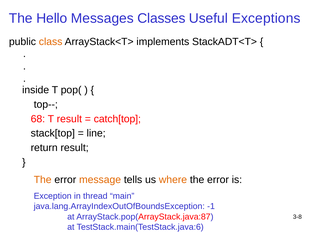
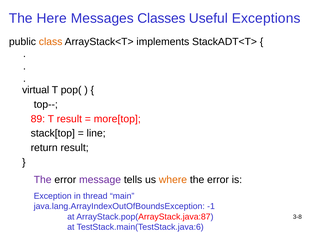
Hello: Hello -> Here (52, 18)
inside: inside -> virtual (36, 90)
68: 68 -> 89 (38, 119)
catch[top: catch[top -> more[top (117, 119)
The colour: orange -> purple (43, 180)
message colour: orange -> purple (100, 180)
